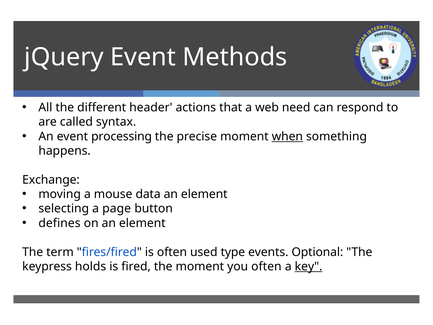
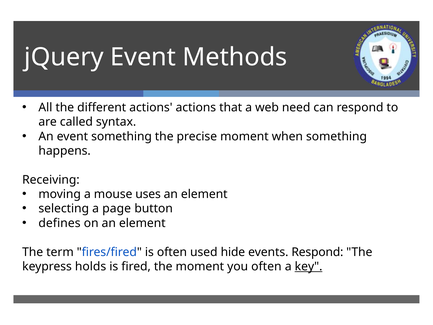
different header: header -> actions (151, 107)
event processing: processing -> something (121, 136)
when underline: present -> none (287, 136)
Exchange: Exchange -> Receiving (51, 180)
data: data -> uses (148, 194)
type: type -> hide (233, 252)
events Optional: Optional -> Respond (317, 252)
